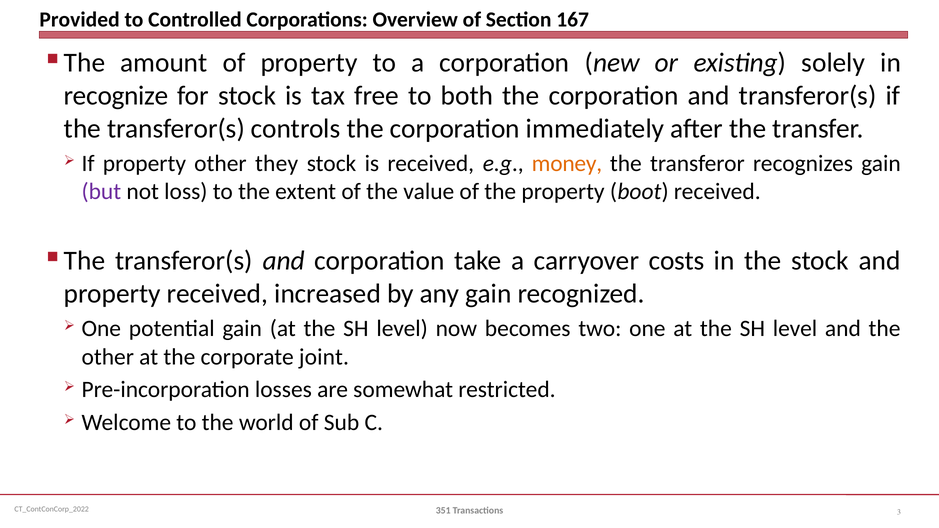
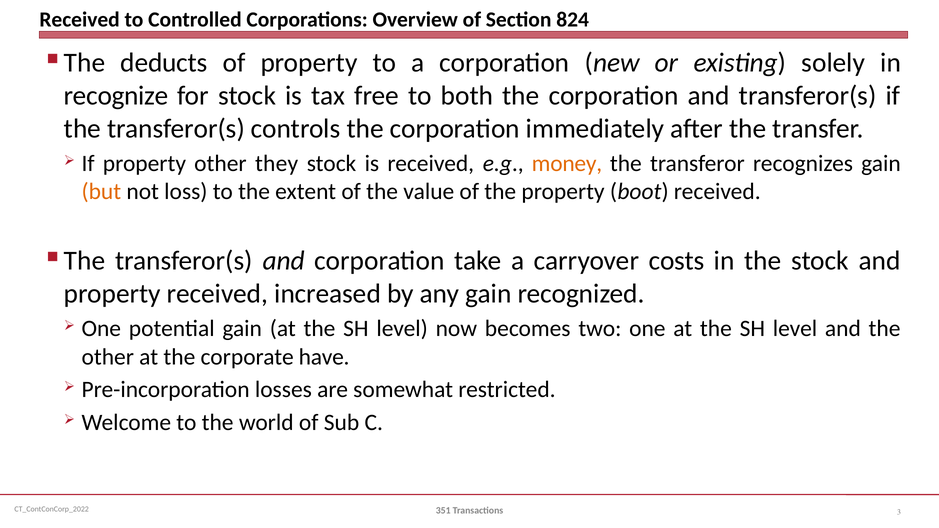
Provided: Provided -> Received (80, 20)
167: 167 -> 824 (573, 20)
amount: amount -> deducts (164, 63)
but colour: purple -> orange (101, 192)
joint: joint -> have (324, 357)
